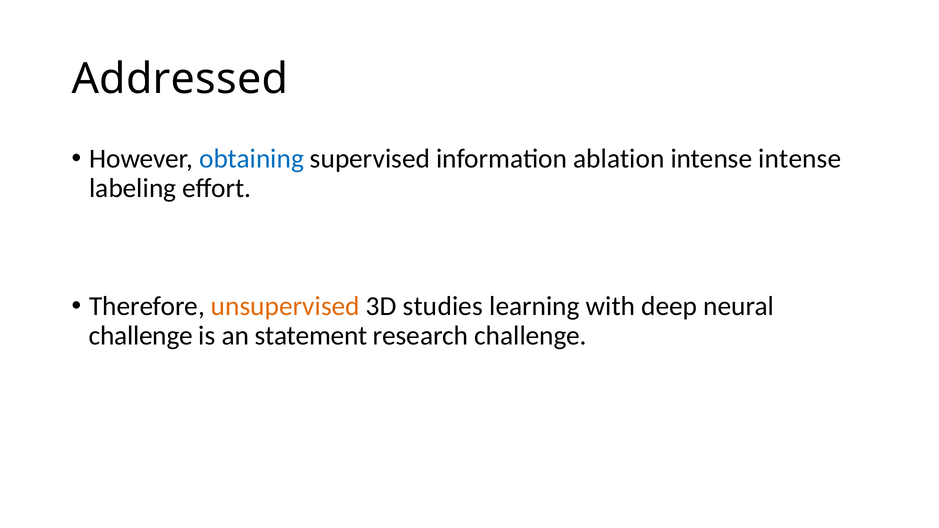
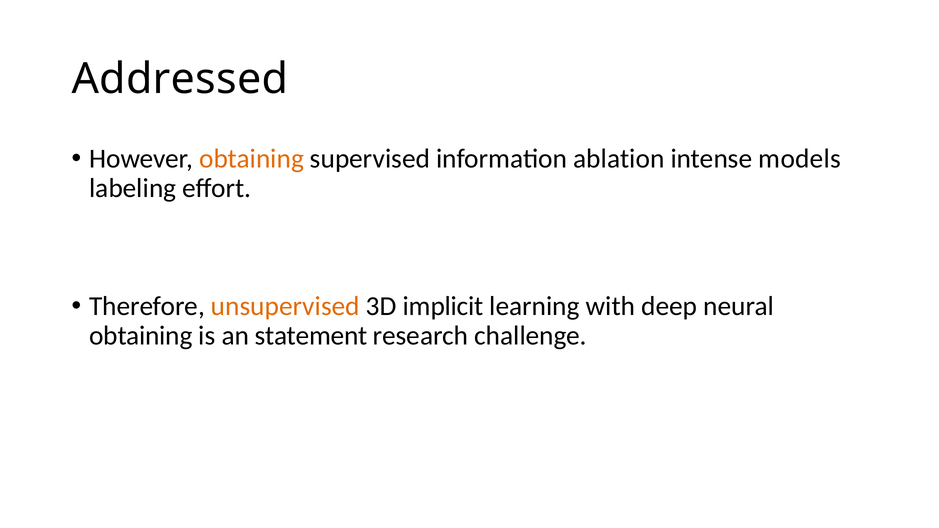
obtaining colour: blue -> orange (252, 159)
intense intense: intense -> models (800, 159)
studies: studies -> implicit (443, 306)
challenge: challenge -> obtaining (141, 336)
